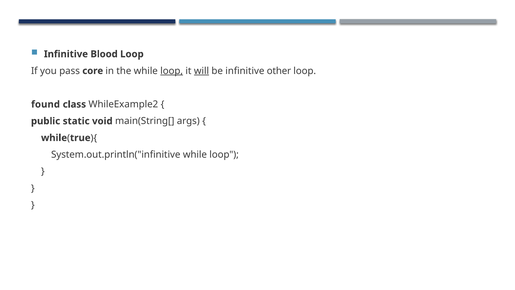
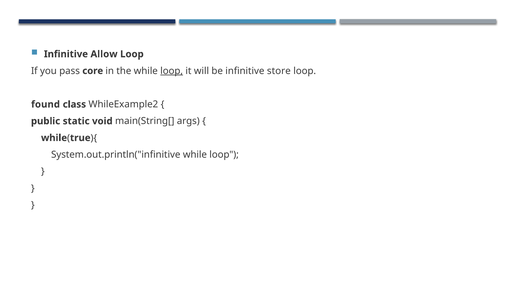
Blood: Blood -> Allow (104, 54)
will underline: present -> none (201, 71)
other: other -> store (279, 71)
